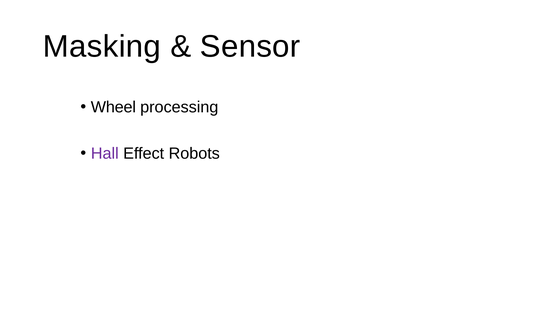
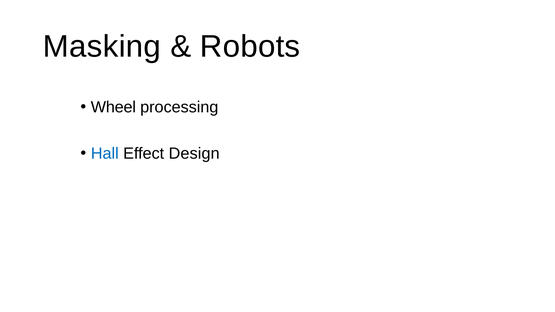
Sensor: Sensor -> Robots (250, 47)
Hall colour: purple -> blue (105, 154)
Robots: Robots -> Design (194, 154)
